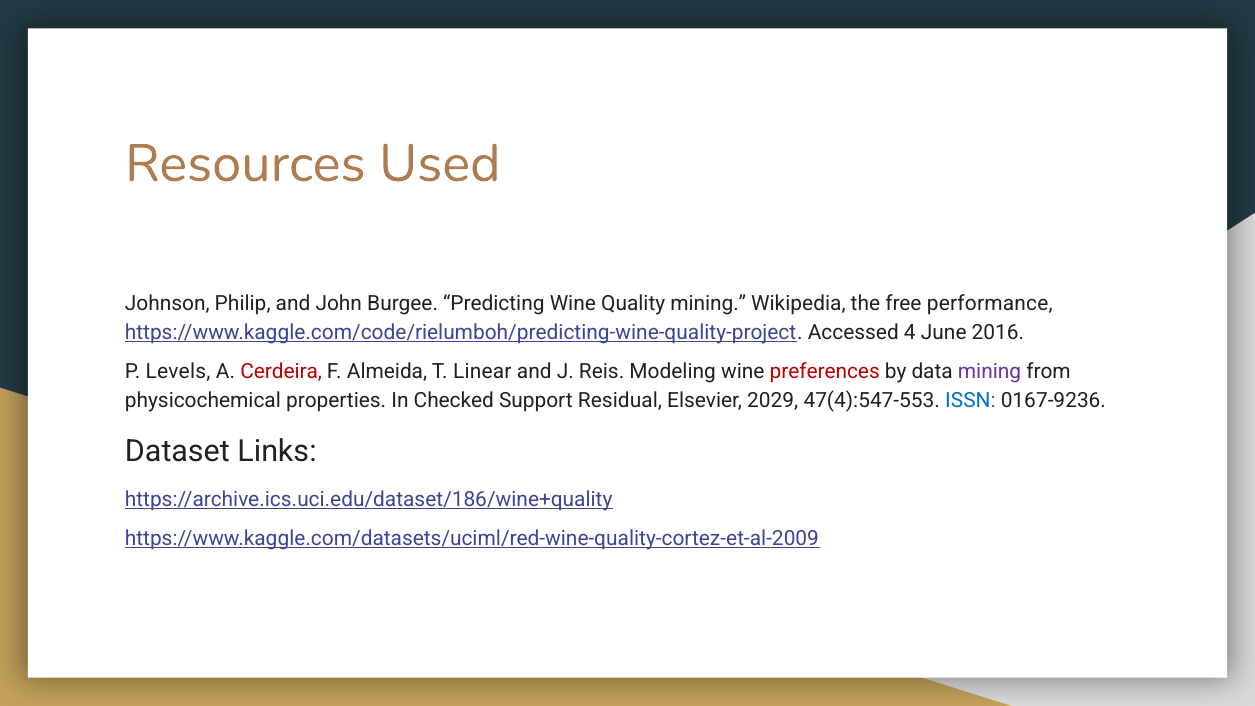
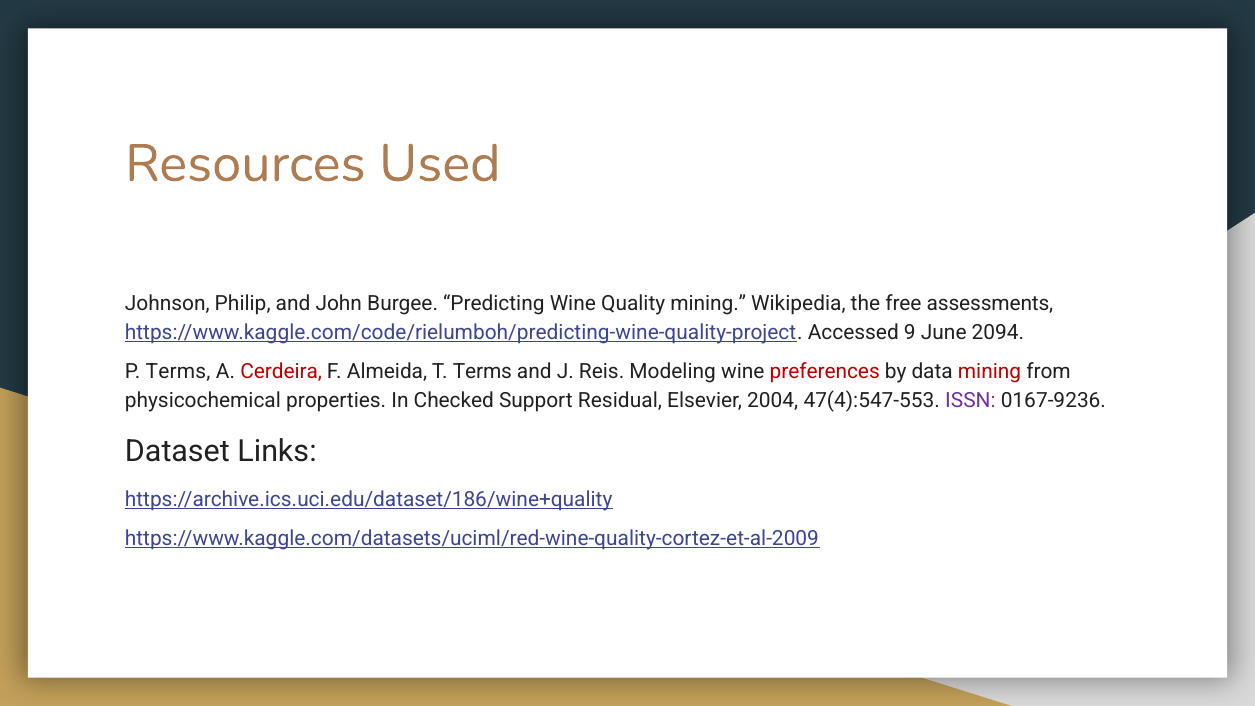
performance: performance -> assessments (990, 304)
4: 4 -> 9 (910, 332)
2016: 2016 -> 2094 (998, 332)
P Levels: Levels -> Terms (178, 372)
T Linear: Linear -> Terms (482, 372)
mining colour: purple -> red (990, 372)
2029: 2029 -> 2004 (773, 401)
ISSN colour: blue -> purple (970, 401)
